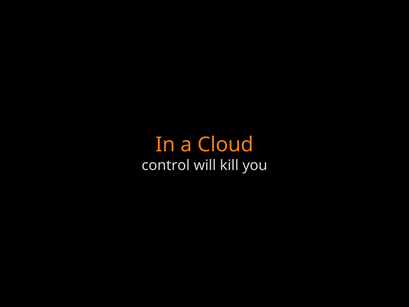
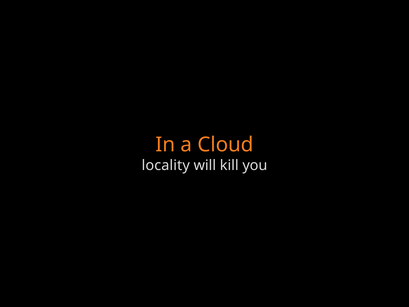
control: control -> locality (166, 165)
